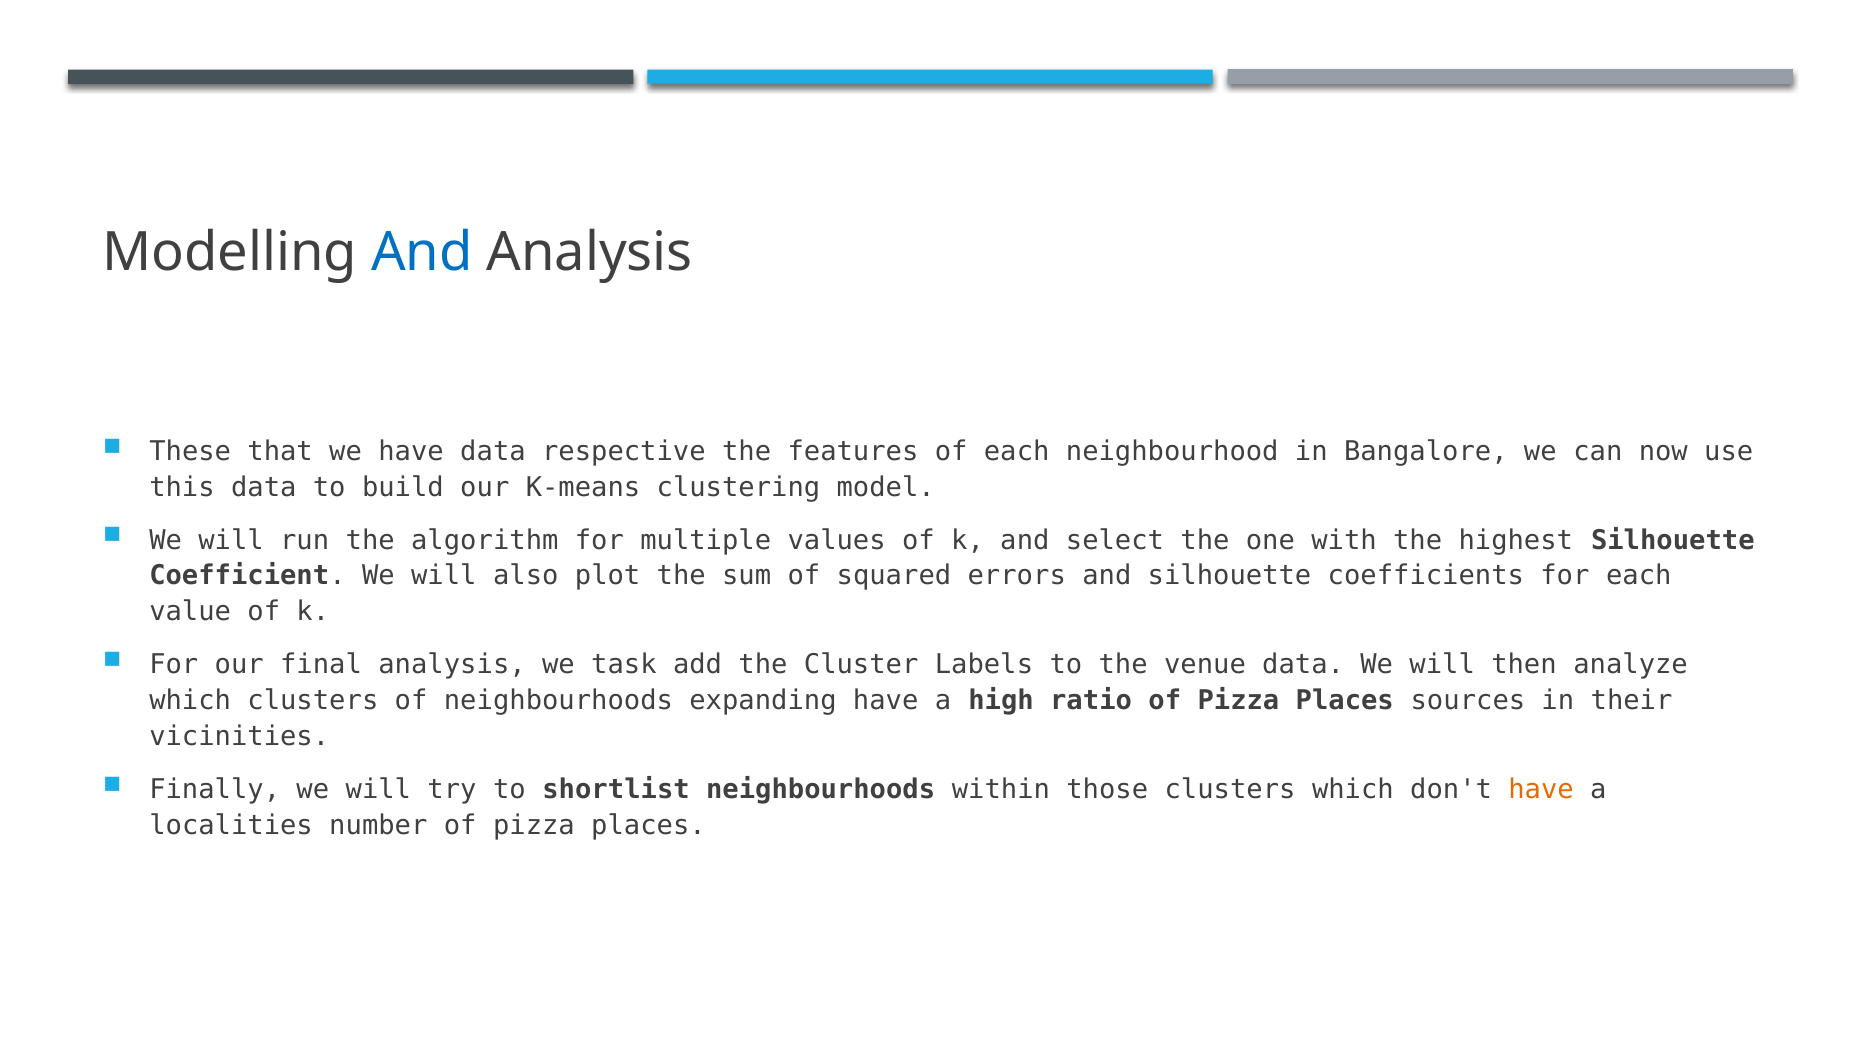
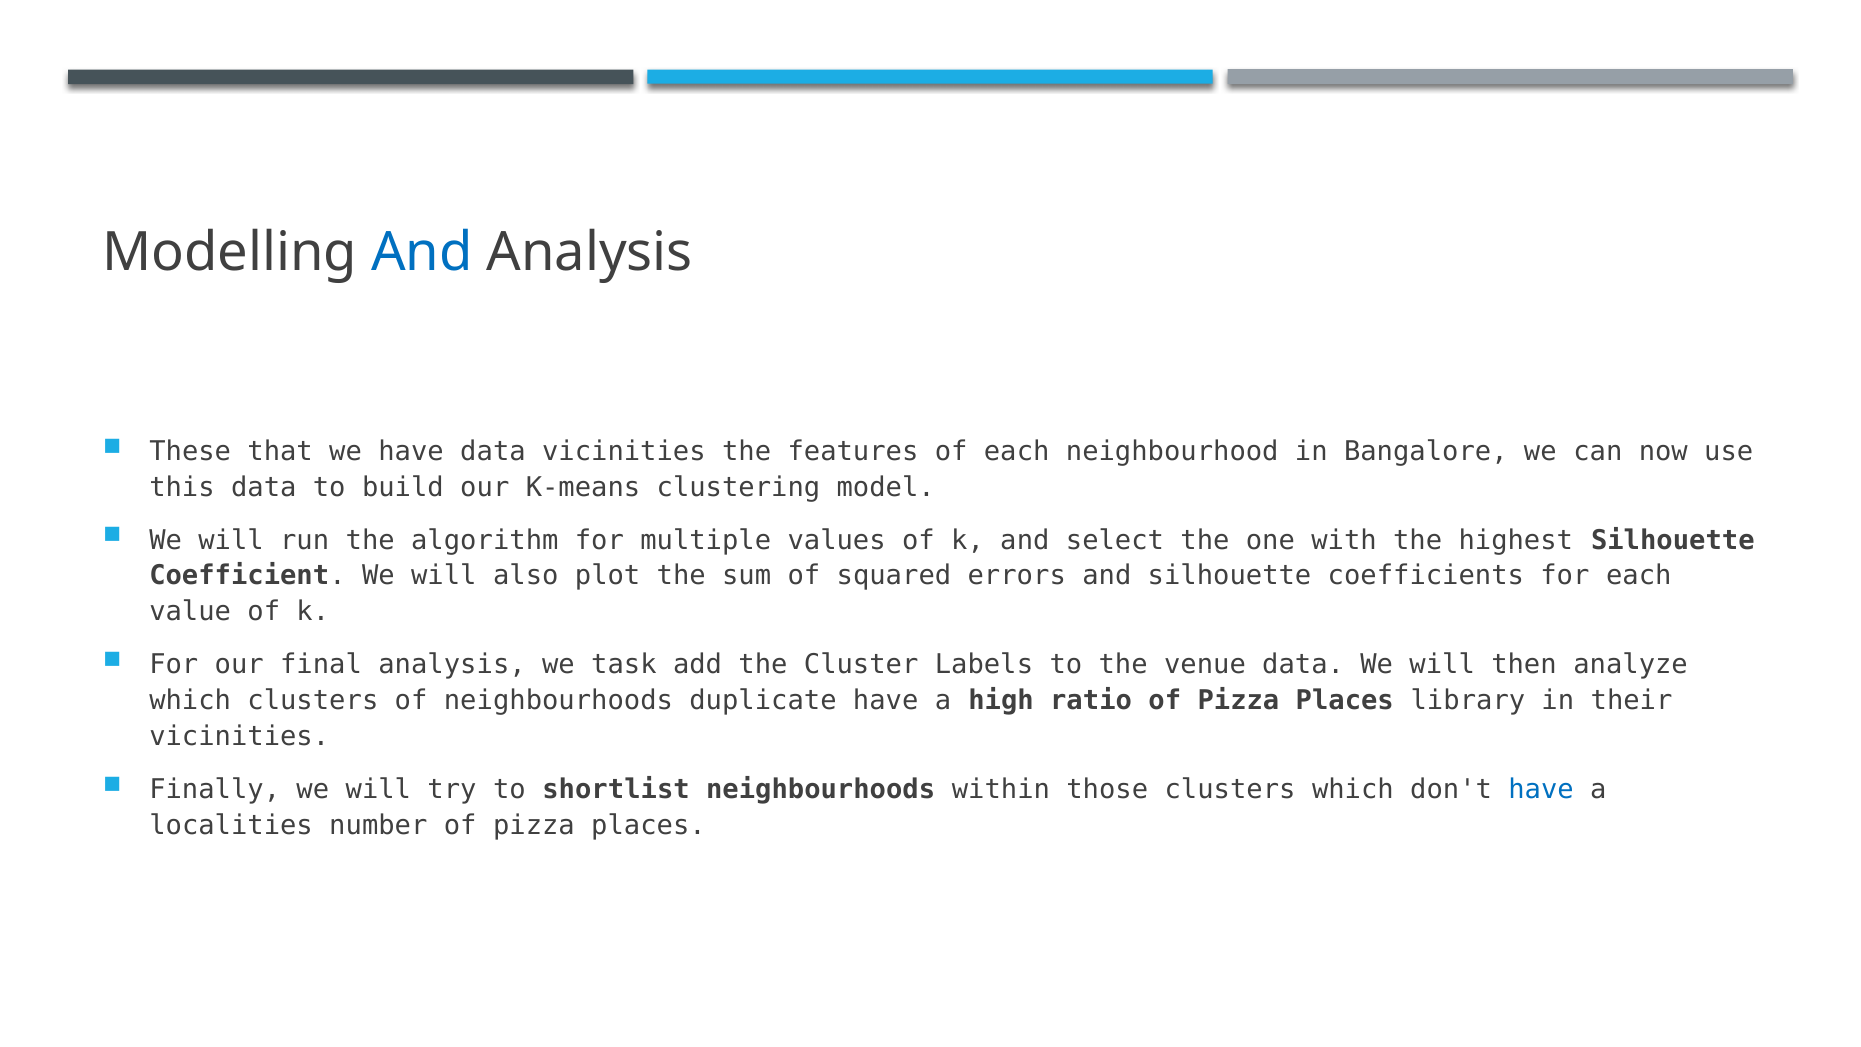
data respective: respective -> vicinities (624, 451)
expanding: expanding -> duplicate (763, 701)
sources: sources -> library (1468, 701)
have colour: orange -> blue (1541, 789)
